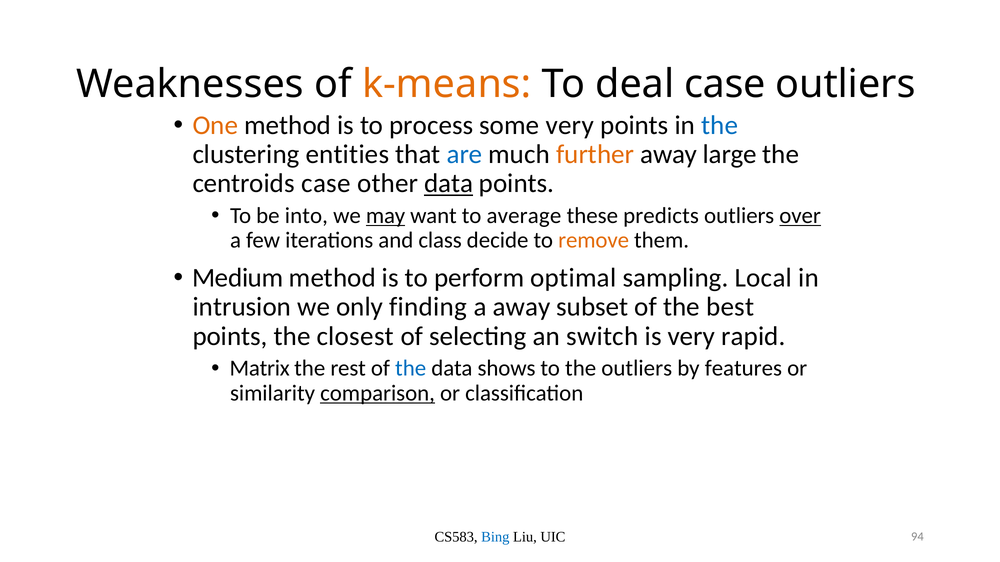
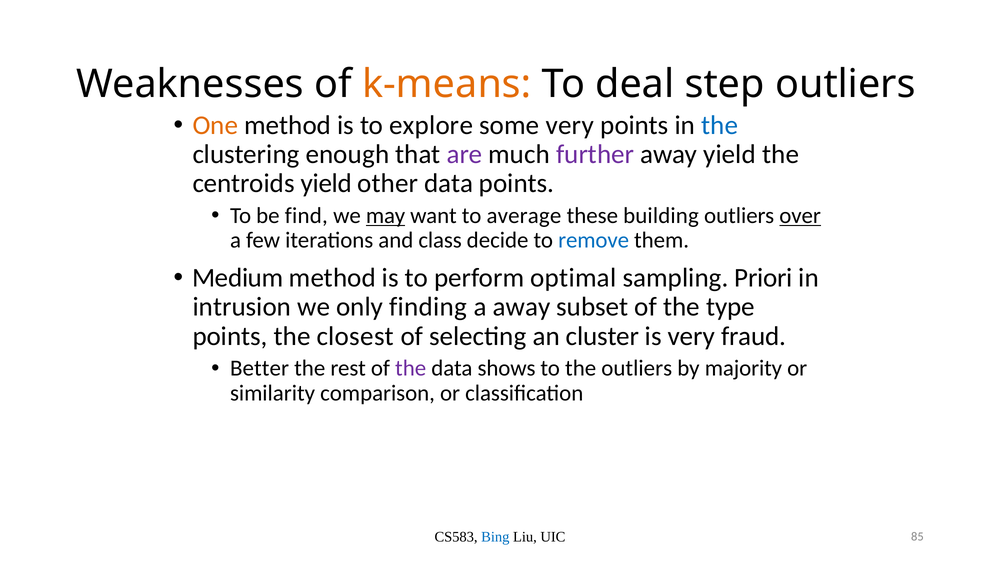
deal case: case -> step (725, 84)
process: process -> explore (431, 125)
entities: entities -> enough (347, 154)
are colour: blue -> purple (465, 154)
further colour: orange -> purple (595, 154)
away large: large -> yield (730, 154)
centroids case: case -> yield (326, 184)
data underline: present -> none (449, 184)
into: into -> find (306, 216)
predicts: predicts -> building (661, 216)
remove colour: orange -> blue (594, 241)
Local: Local -> Priori (764, 278)
best: best -> type (730, 307)
switch: switch -> cluster (602, 337)
rapid: rapid -> fraud (754, 337)
Matrix: Matrix -> Better (260, 369)
the colour: blue -> purple (411, 369)
features: features -> majority (743, 369)
comparison underline: present -> none (378, 393)
94: 94 -> 85 (917, 537)
